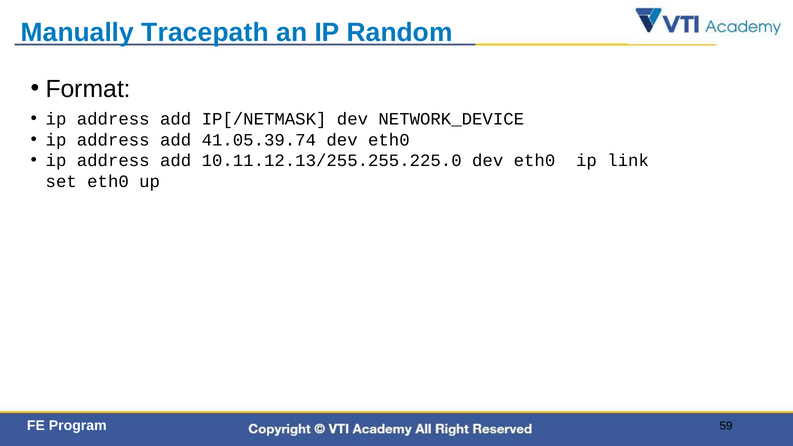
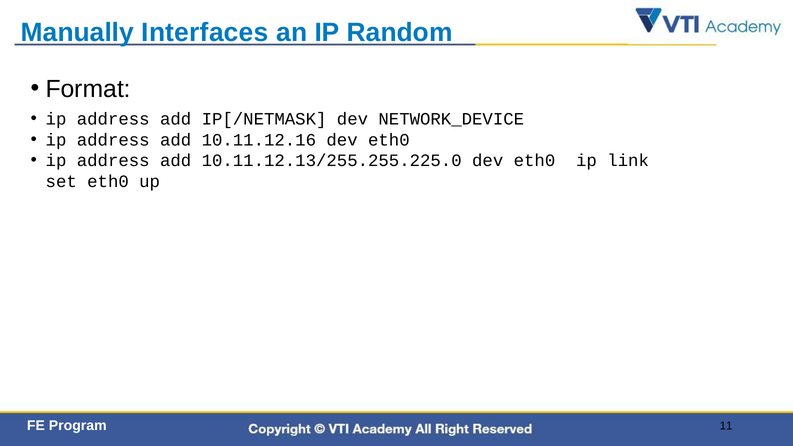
Tracepath: Tracepath -> Interfaces (205, 32)
41.05.39.74: 41.05.39.74 -> 10.11.12.16 (259, 140)
59: 59 -> 11 (726, 426)
